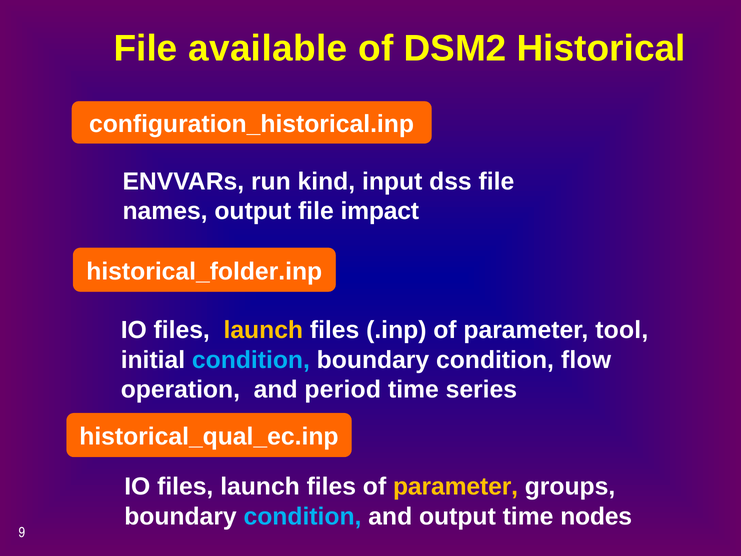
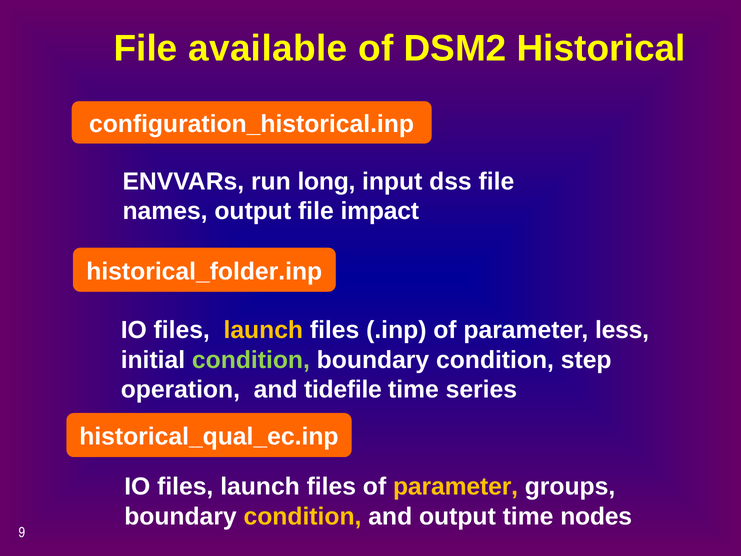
kind: kind -> long (326, 181)
tool: tool -> less (622, 330)
condition colour: light blue -> light green (251, 360)
flow: flow -> step (586, 360)
period: period -> tidefile (343, 389)
condition colour: light blue -> yellow (302, 516)
